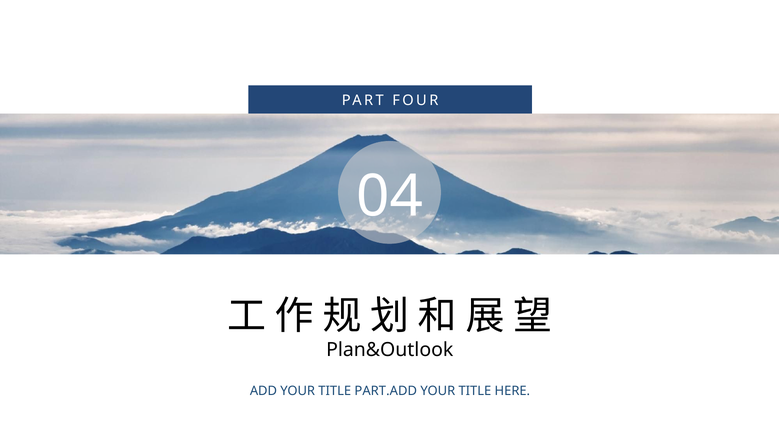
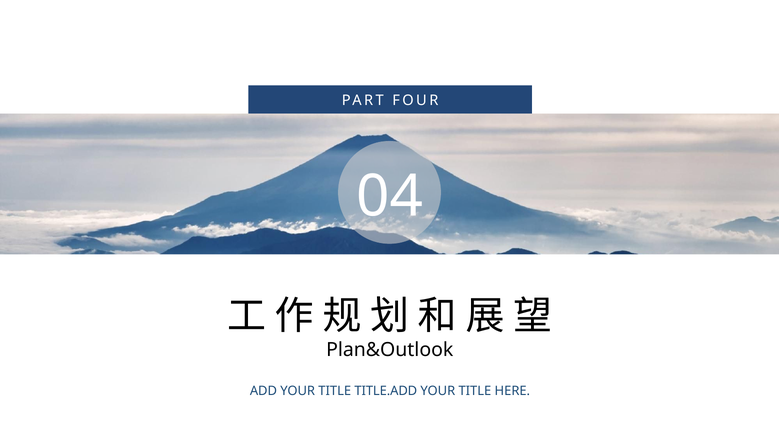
PART.ADD: PART.ADD -> TITLE.ADD (386, 391)
